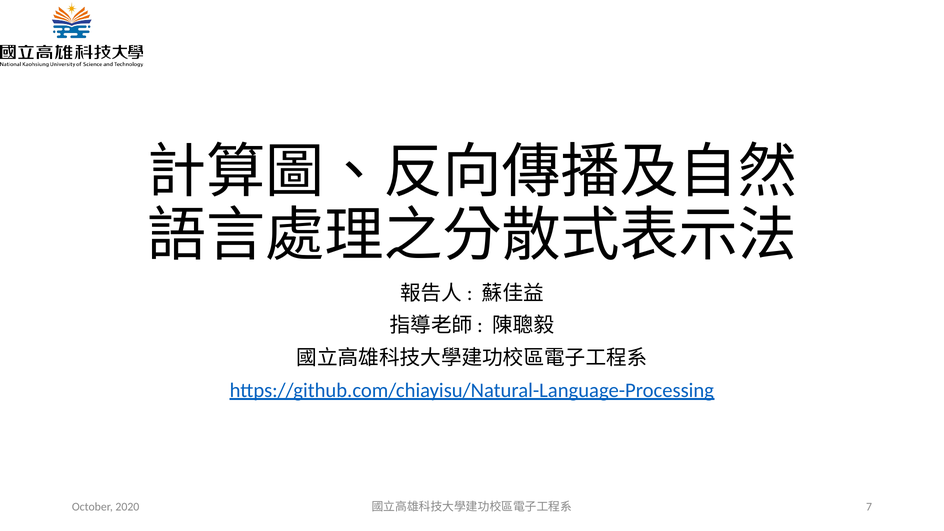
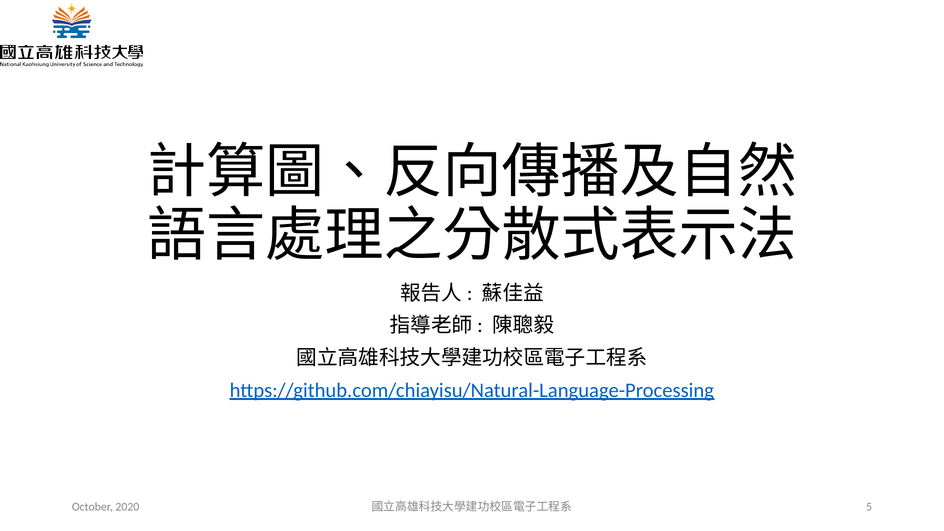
7: 7 -> 5 (869, 507)
